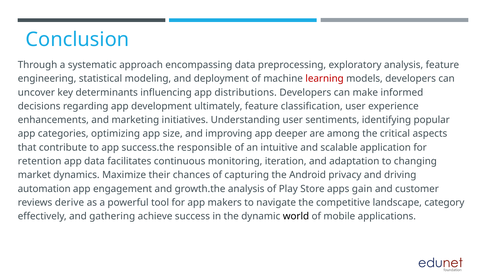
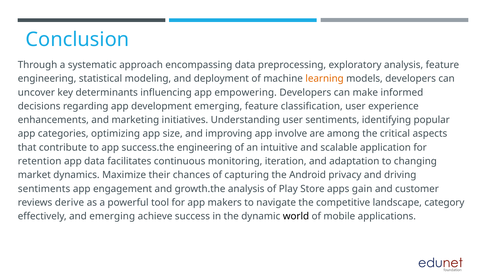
learning colour: red -> orange (325, 79)
distributions: distributions -> empowering (246, 92)
development ultimately: ultimately -> emerging (218, 106)
deeper: deeper -> involve (291, 133)
success.the responsible: responsible -> engineering (205, 147)
automation: automation -> sentiments (44, 188)
and gathering: gathering -> emerging (112, 216)
